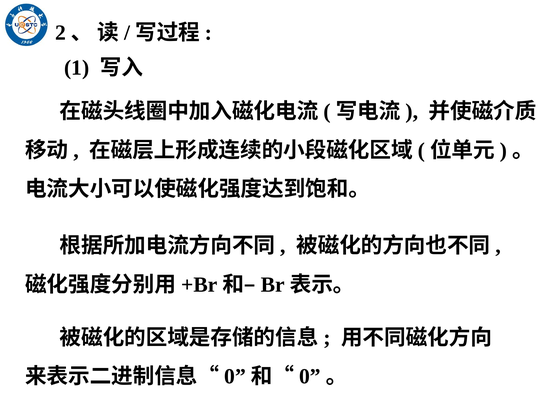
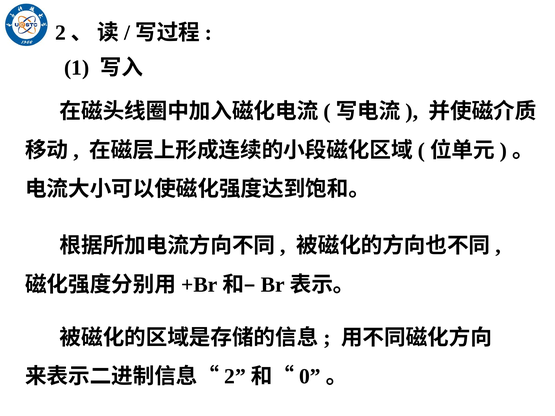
0: 0 -> 2 (235, 377)
